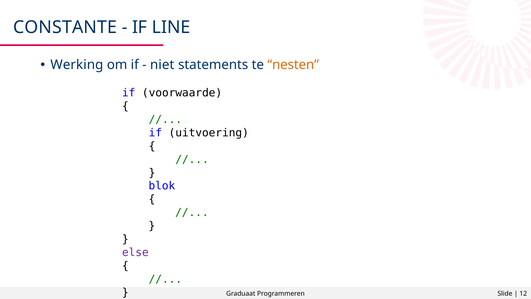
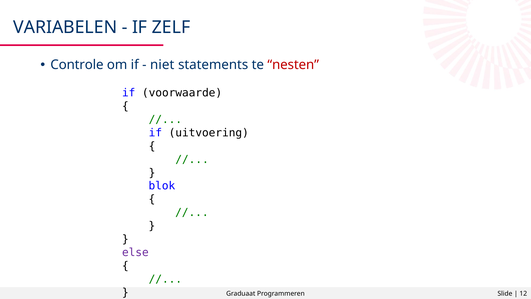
CONSTANTE: CONSTANTE -> VARIABELEN (65, 27)
LINE: LINE -> ZELF (171, 27)
Werking: Werking -> Controle (77, 65)
nesten colour: orange -> red (293, 65)
